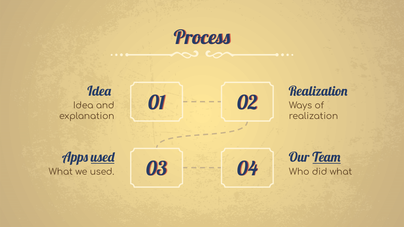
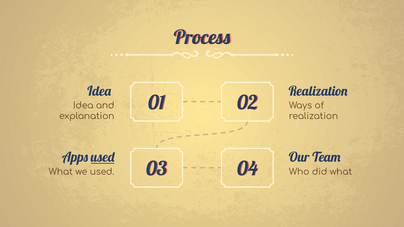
Team underline: present -> none (327, 158)
